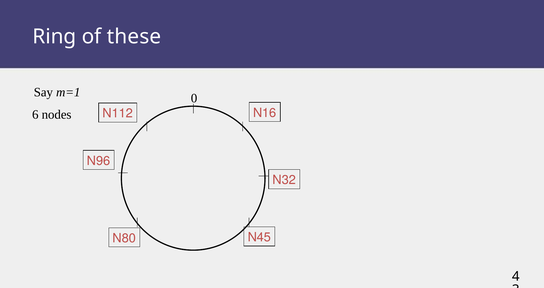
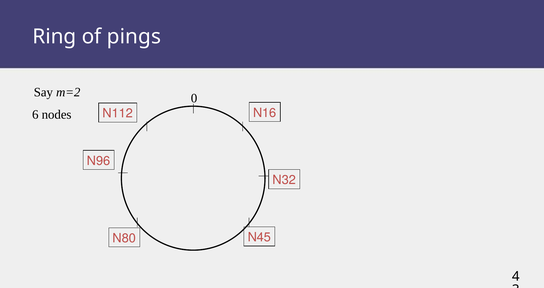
these: these -> pings (134, 36)
m=1: m=1 -> m=2 (68, 92)
